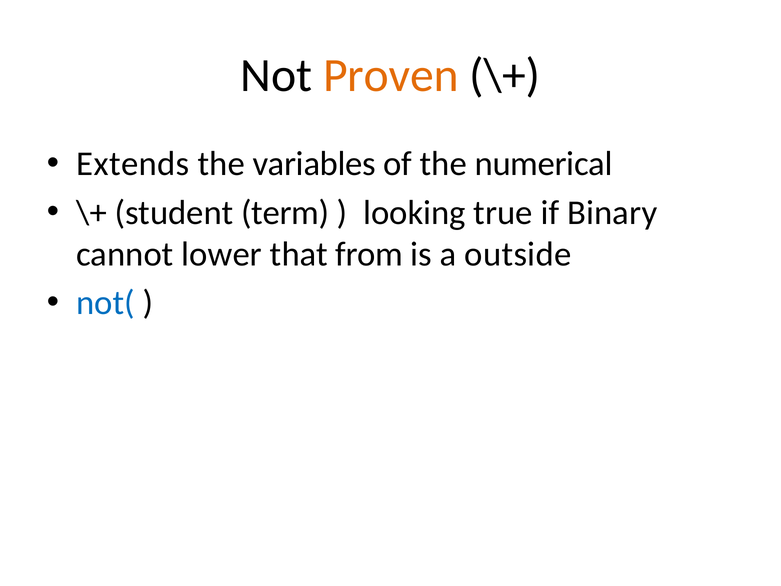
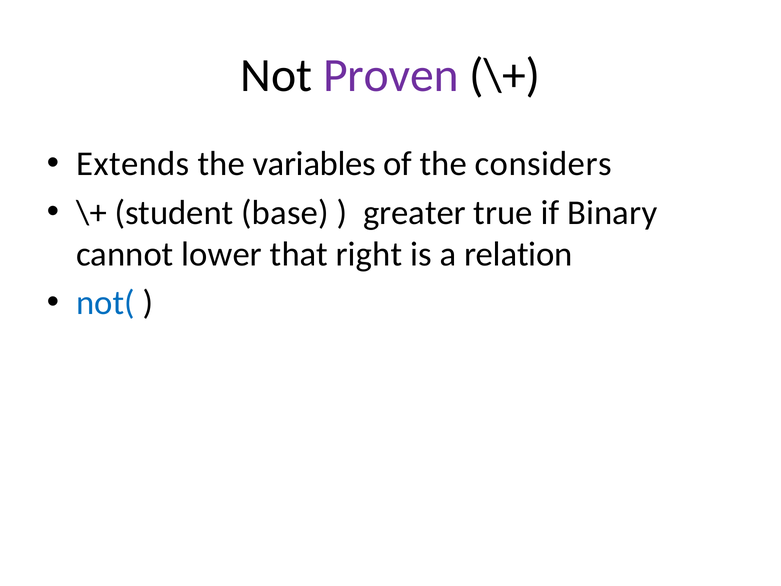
Proven colour: orange -> purple (391, 76)
numerical: numerical -> considers (543, 164)
term: term -> base (285, 212)
looking: looking -> greater (414, 212)
from: from -> right (369, 254)
outside: outside -> relation (518, 254)
